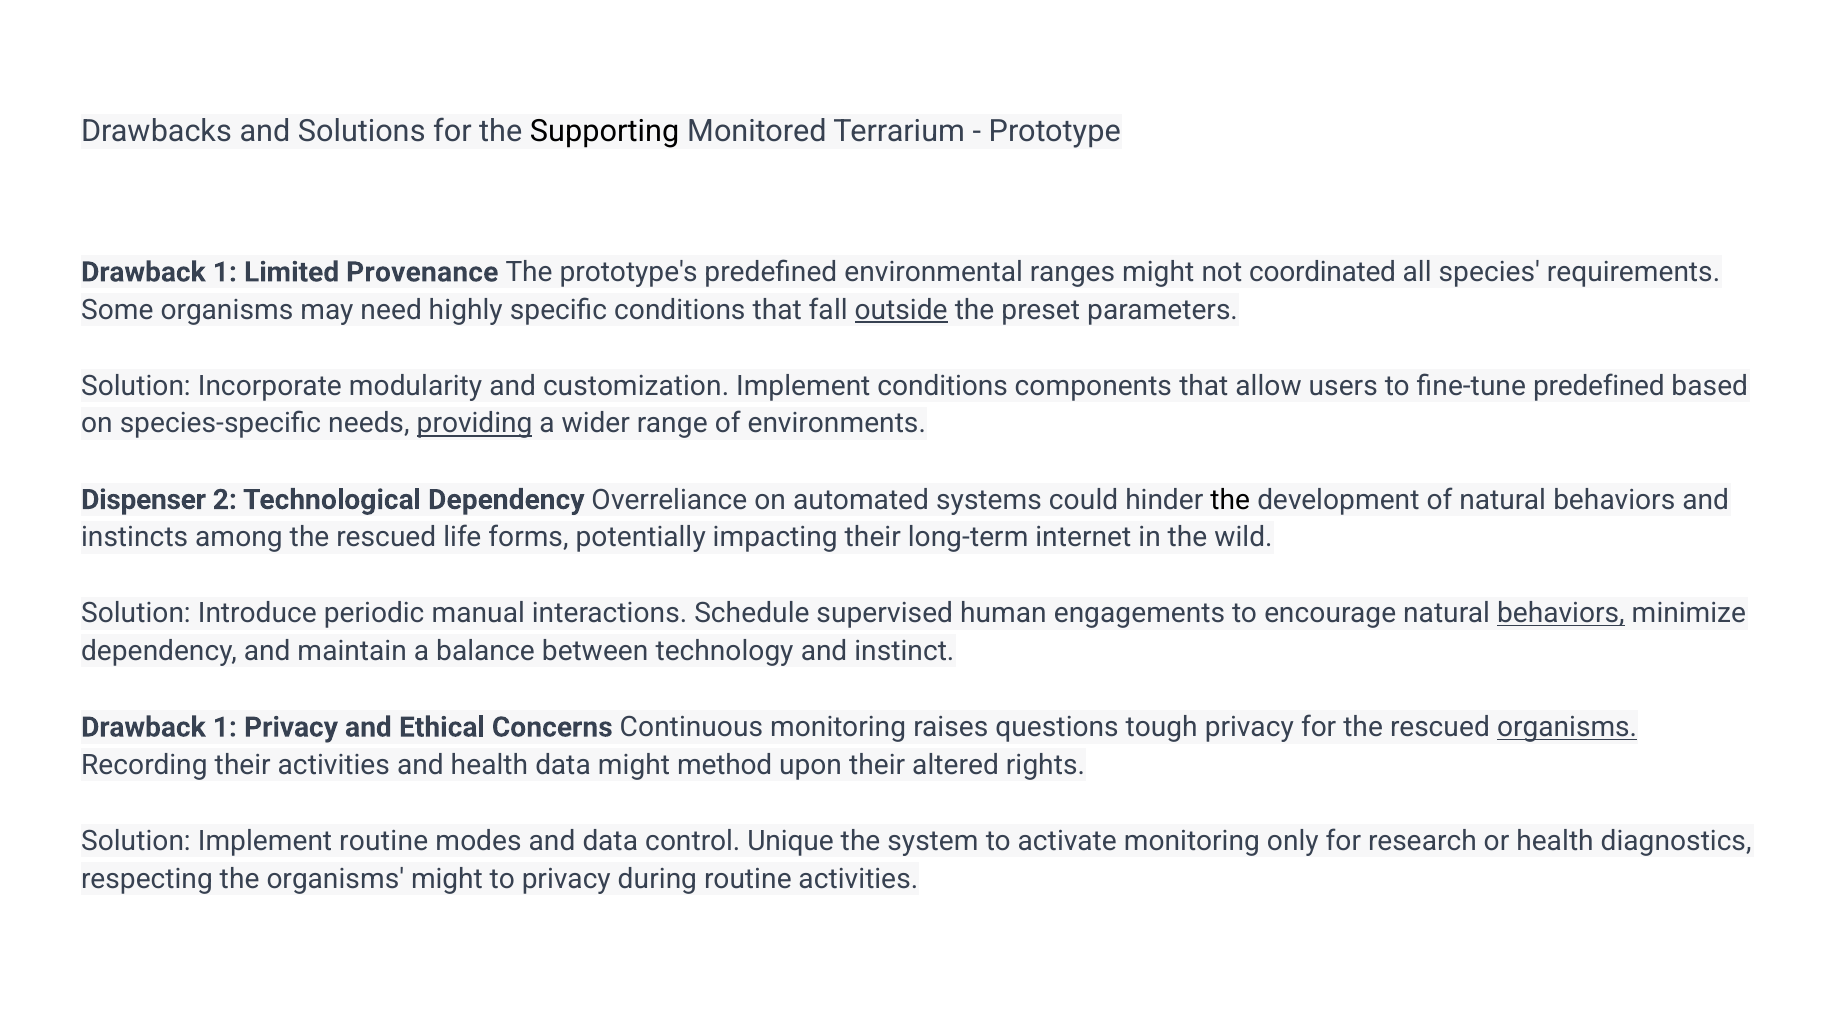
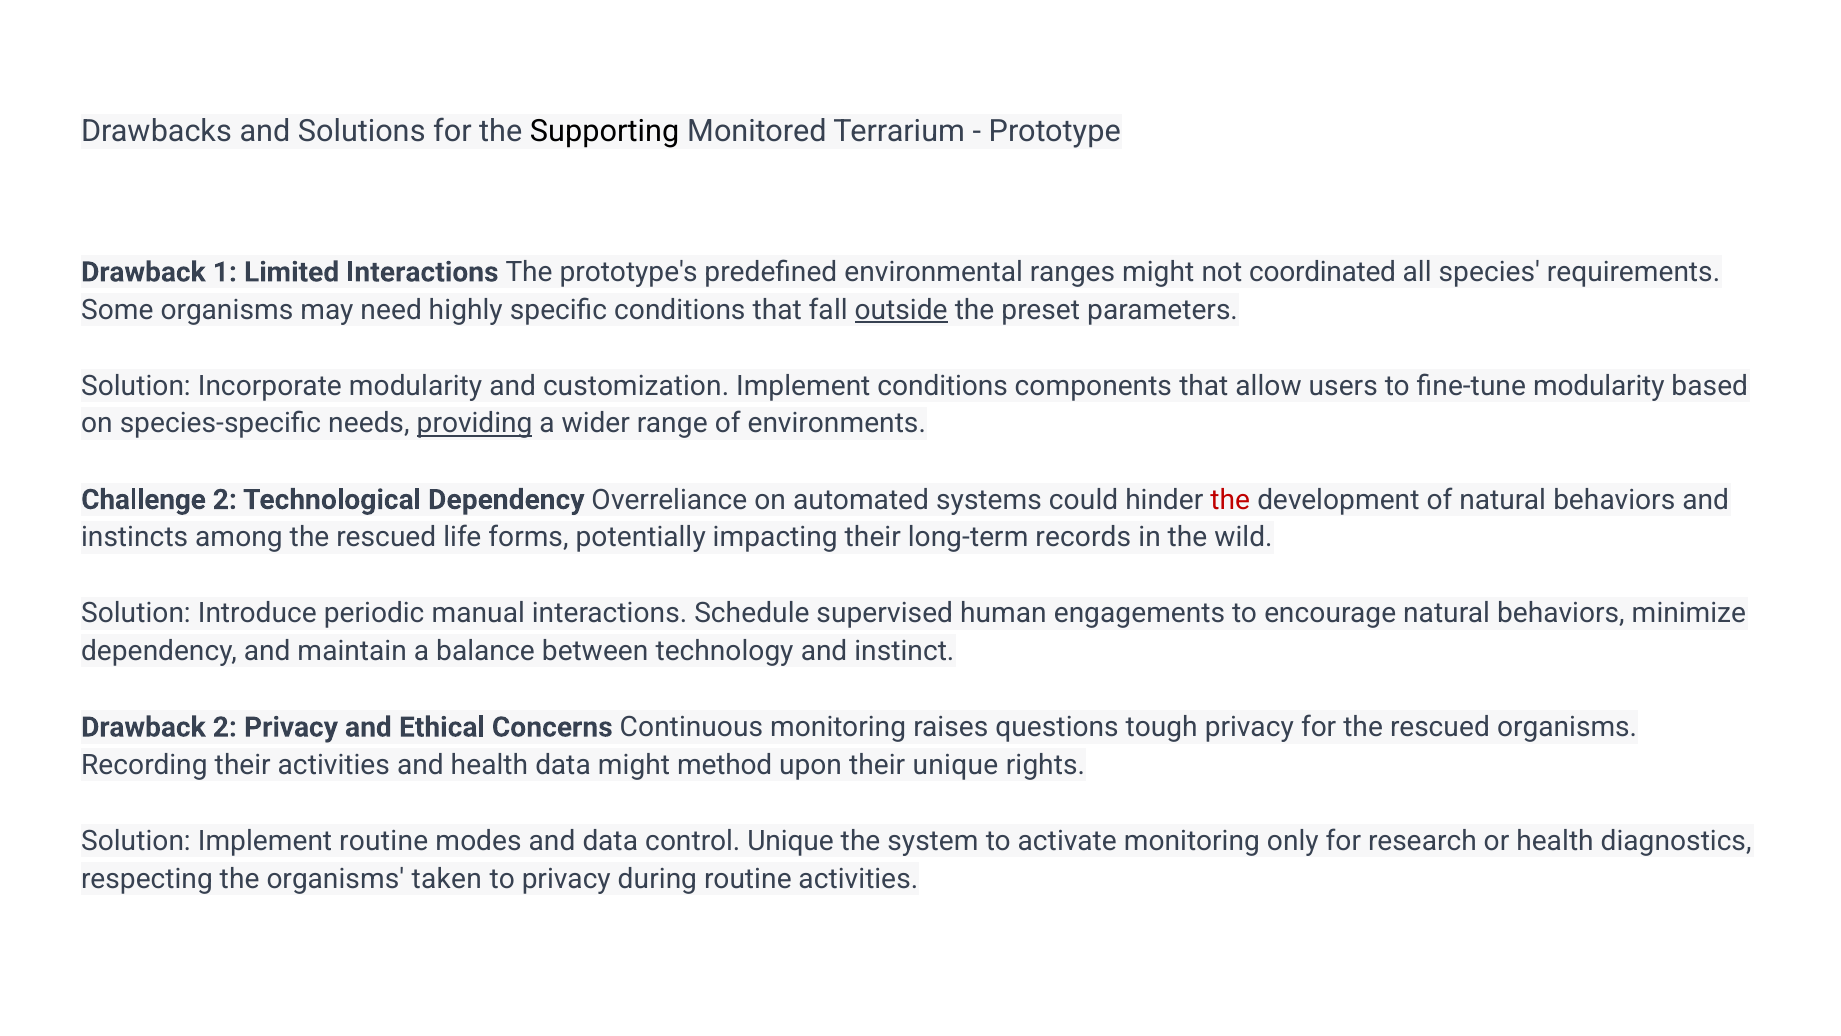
Limited Provenance: Provenance -> Interactions (422, 272)
fine-tune predefined: predefined -> modularity (1599, 386)
Dispenser: Dispenser -> Challenge (144, 500)
the colour: black -> red (1230, 500)
internet: internet -> records (1083, 537)
behaviors underline: present -> none (1561, 613)
1: 1 -> 2 (225, 727)
organisms underline: present -> none (1567, 727)
their altered: altered -> unique (955, 765)
organisms might: might -> taken (447, 878)
